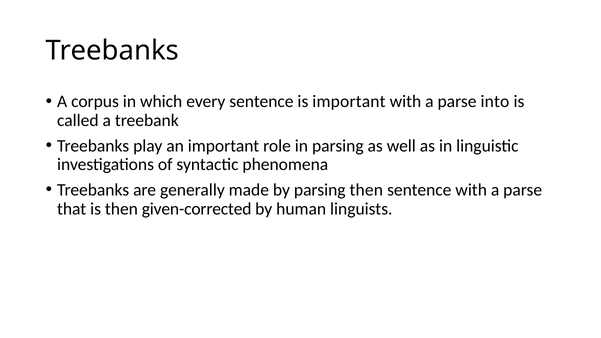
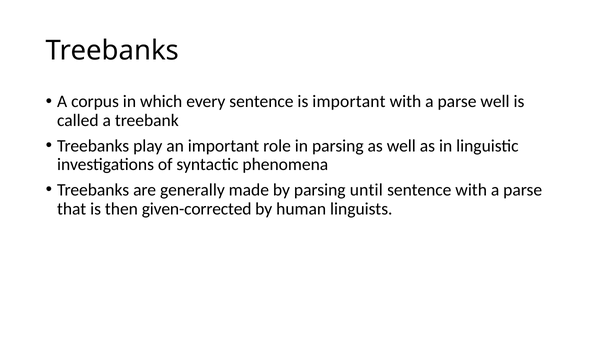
parse into: into -> well (495, 102)
parsing then: then -> until (366, 190)
